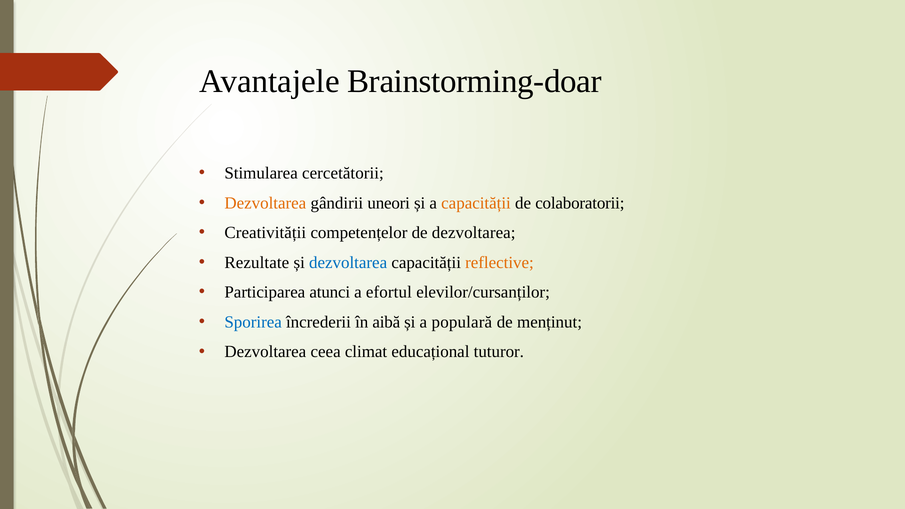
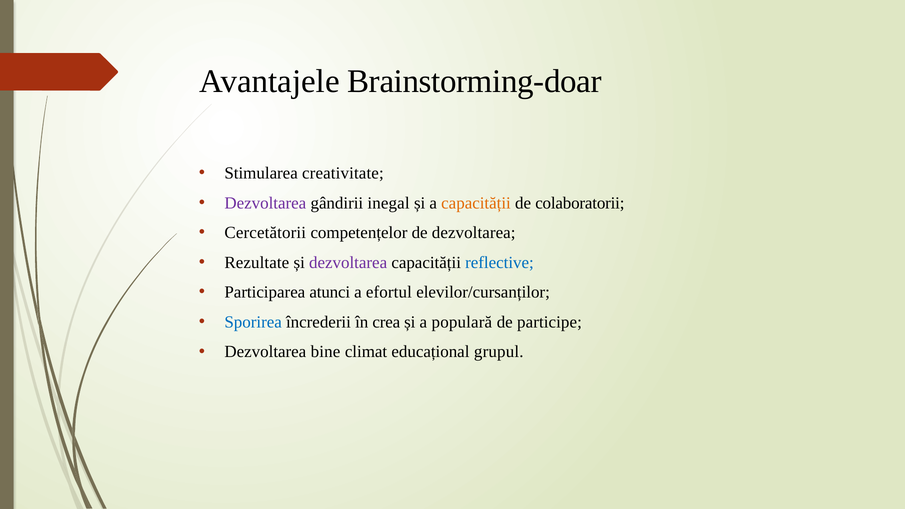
cercetătorii: cercetătorii -> creativitate (343, 173)
Dezvoltarea colour: orange -> purple (265, 203)
uneori: uneori -> inegal (389, 203)
Creativității: Creativității -> Cercetătorii (265, 233)
dezvoltarea colour: blue -> purple (348, 263)
reflective colour: orange -> blue (499, 263)
aibă: aibă -> crea (386, 322)
menținut: menținut -> participe (549, 322)
ceea: ceea -> bine (326, 352)
tuturor: tuturor -> grupul (499, 352)
